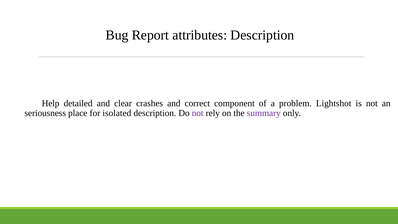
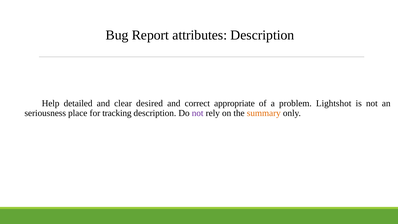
crashes: crashes -> desired (150, 103)
component: component -> appropriate (234, 103)
isolated: isolated -> tracking (117, 113)
summary colour: purple -> orange (264, 113)
